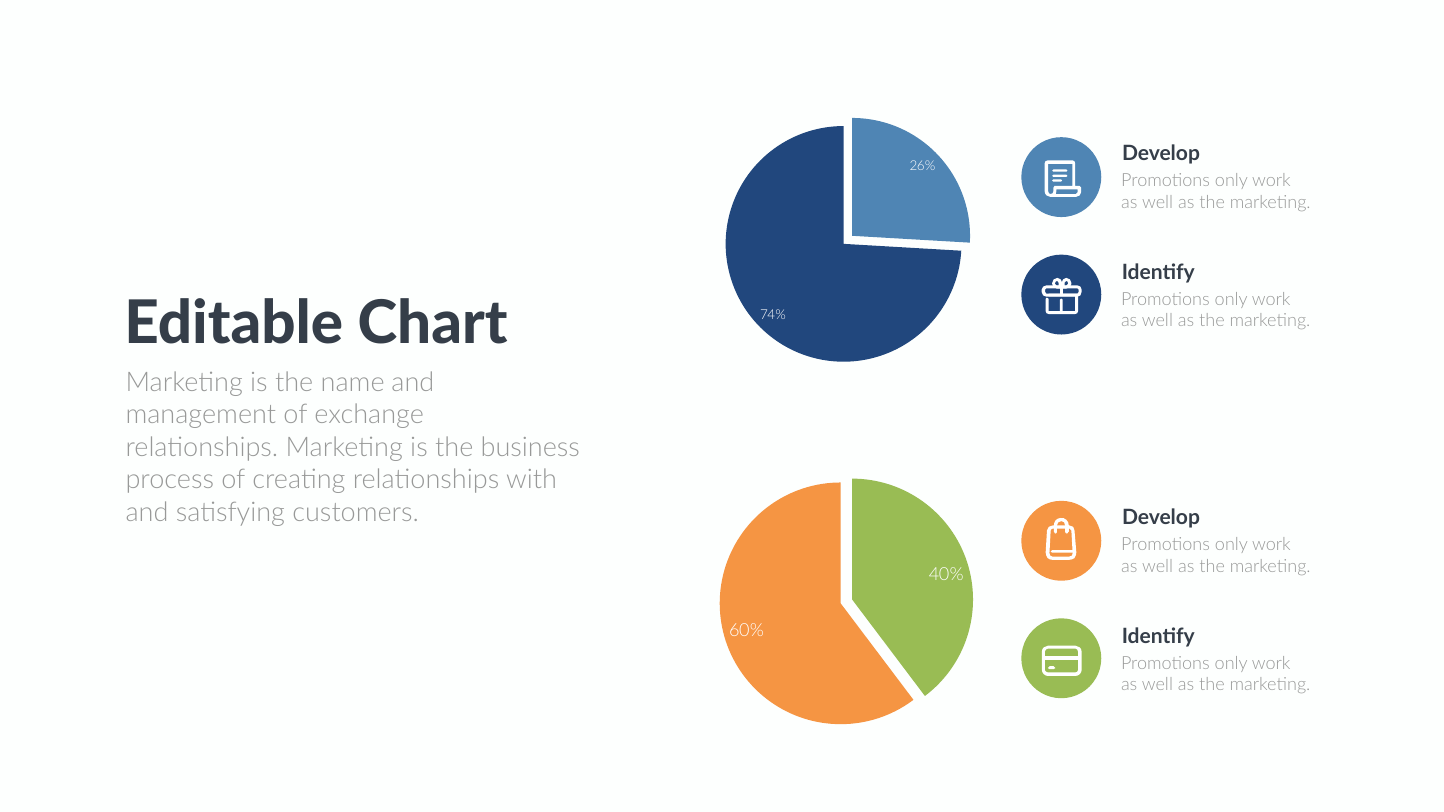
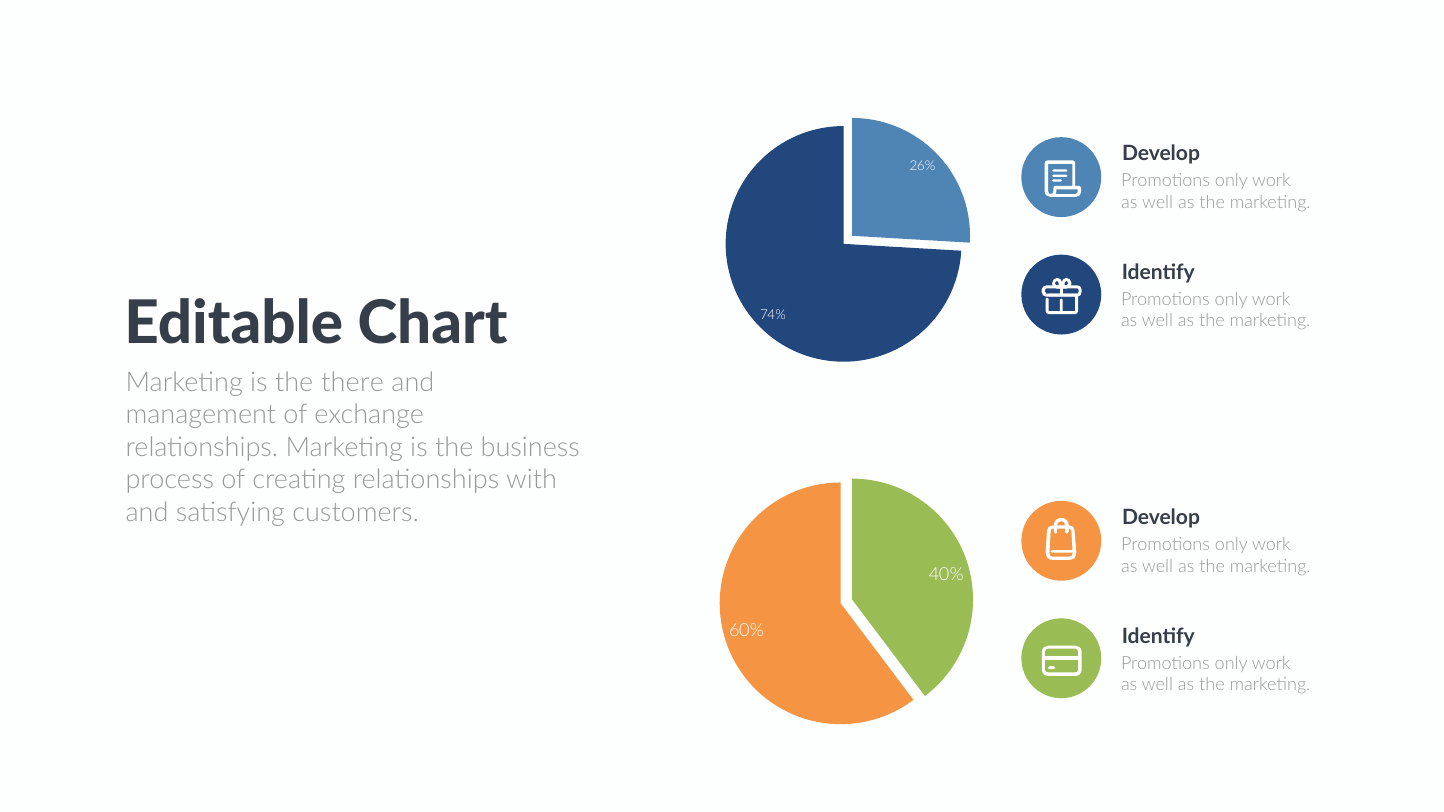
name: name -> there (353, 383)
